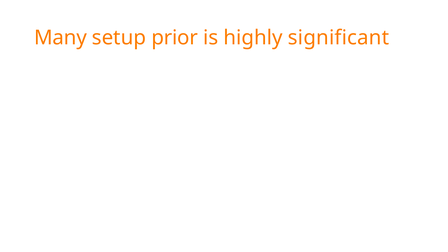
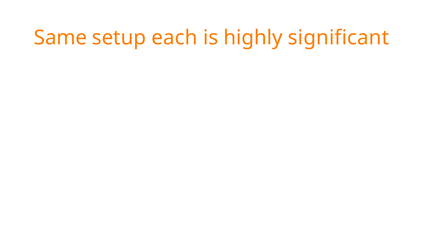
Many: Many -> Same (60, 38)
prior: prior -> each (174, 38)
